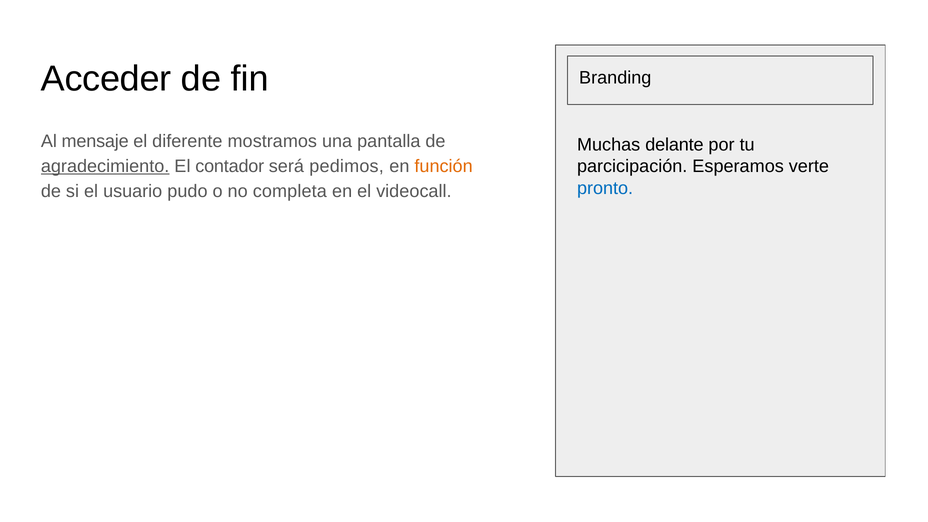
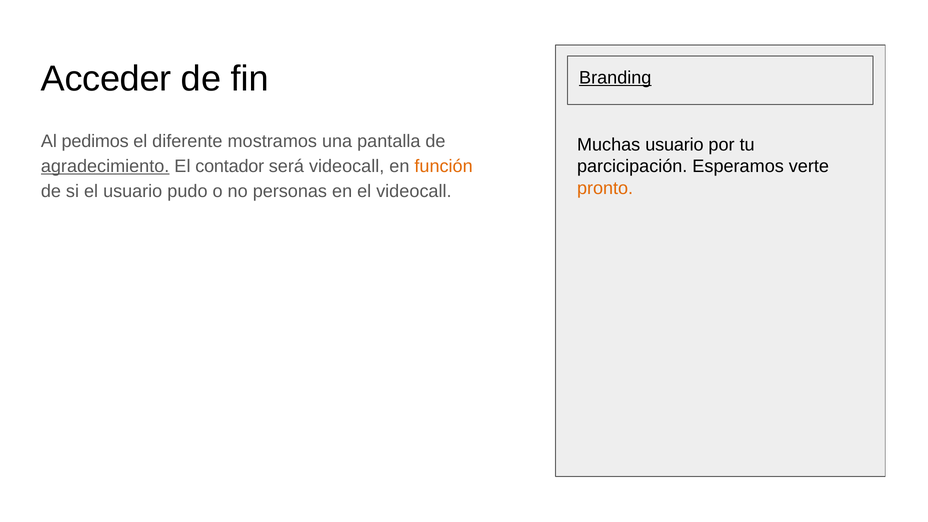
Branding underline: none -> present (615, 78)
mensaje: mensaje -> pedimos (95, 142)
Muchas delante: delante -> usuario (674, 145)
será pedimos: pedimos -> videocall (347, 166)
pronto colour: blue -> orange (605, 188)
completa: completa -> personas (290, 191)
